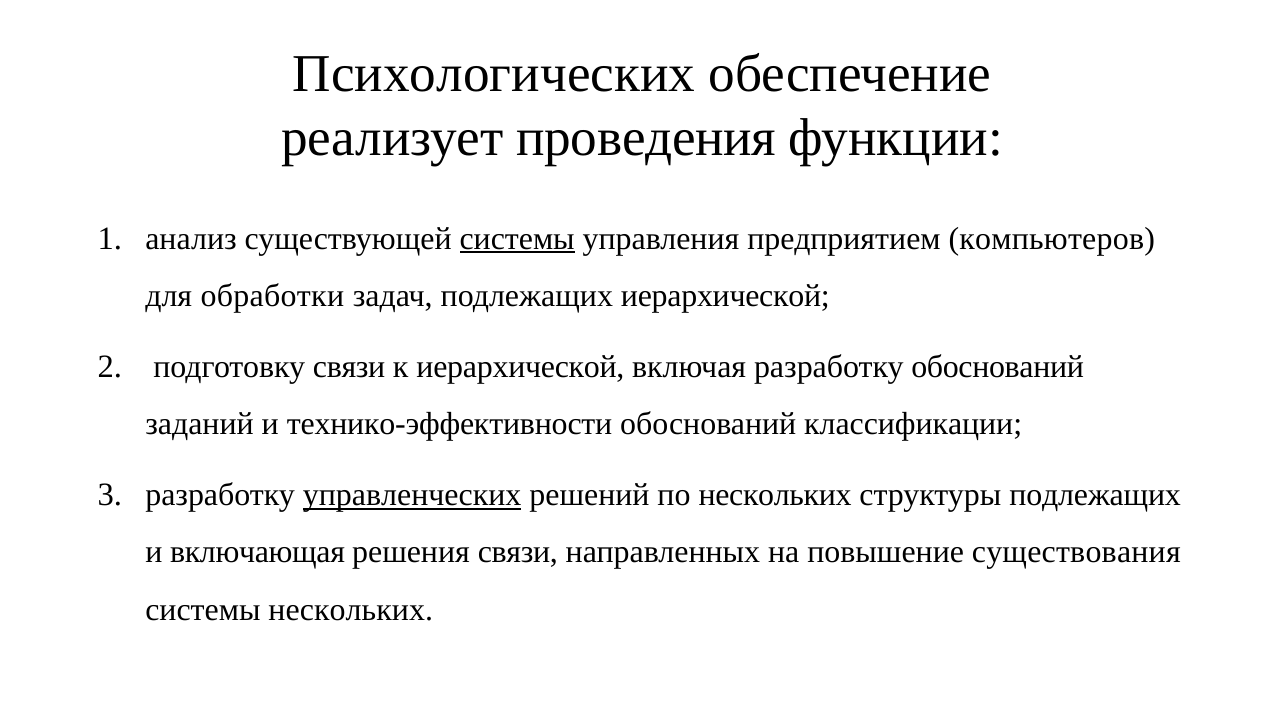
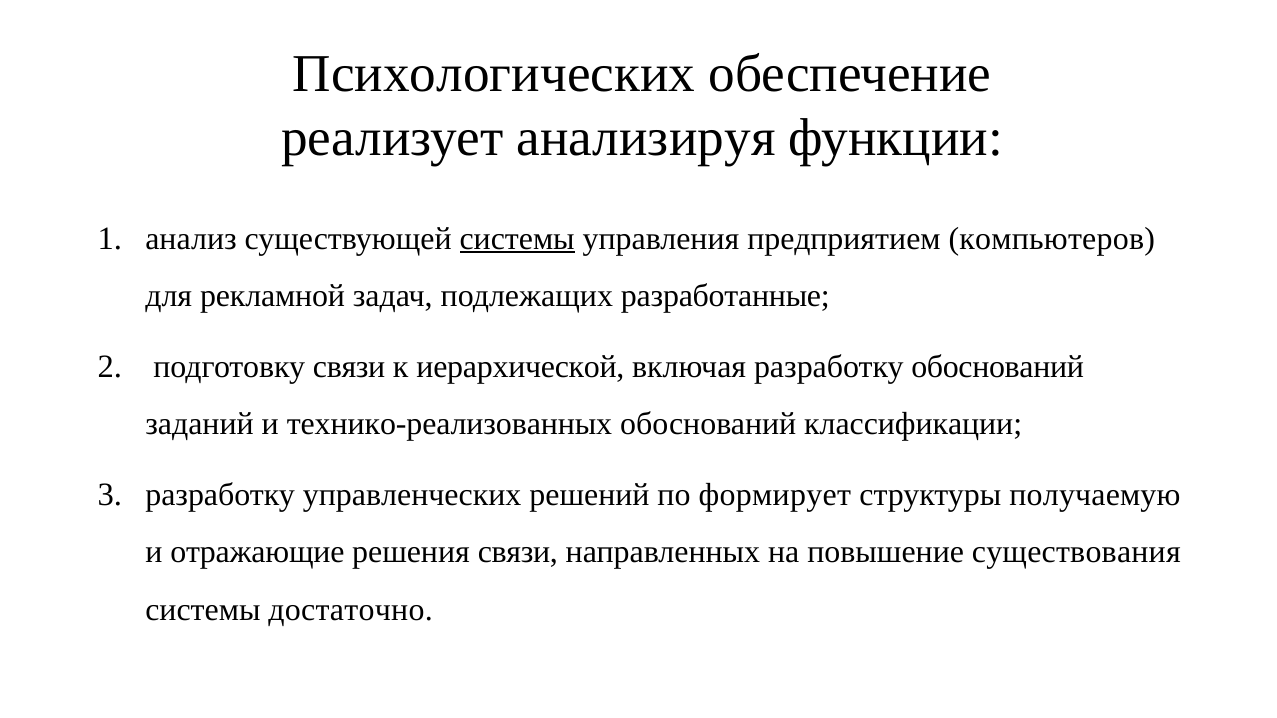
проведения: проведения -> анализируя (646, 138)
обработки: обработки -> рекламной (273, 296)
подлежащих иерархической: иерархической -> разработанные (725, 296)
технико-эффективности: технико-эффективности -> технико-реализованных (449, 424)
управленческих underline: present -> none (412, 495)
по нескольких: нескольких -> формирует (775, 495)
структуры подлежащих: подлежащих -> получаемую (1095, 495)
включающая: включающая -> отражающие (257, 553)
системы нескольких: нескольких -> достаточно (351, 610)
